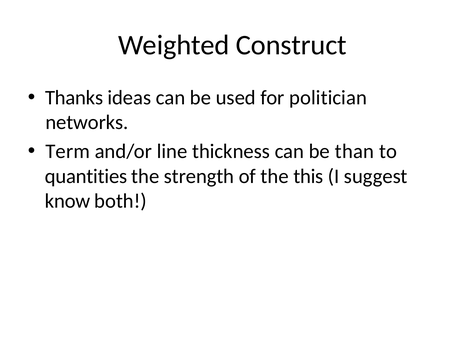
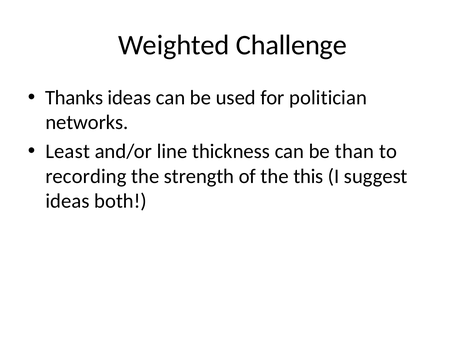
Construct: Construct -> Challenge (291, 45)
Term: Term -> Least (68, 151)
quantities: quantities -> recording (86, 176)
know: know -> ideas (67, 201)
